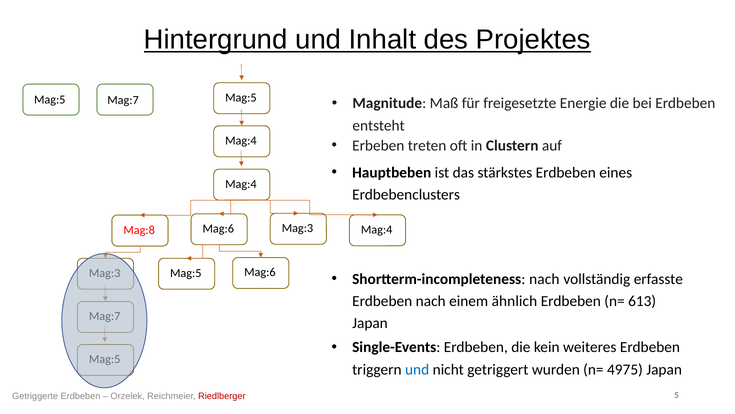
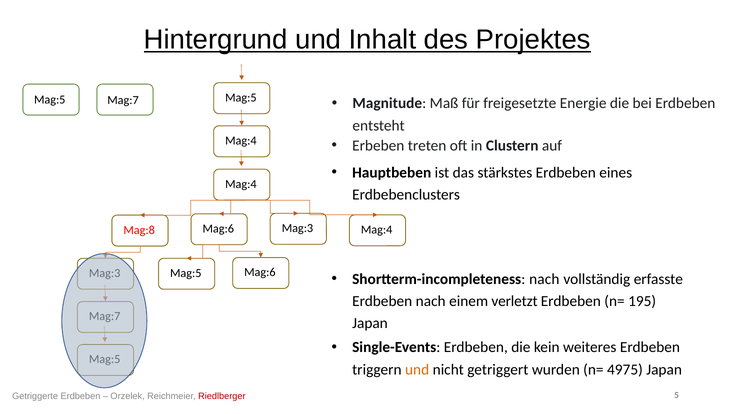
ähnlich: ähnlich -> verletzt (515, 301)
613: 613 -> 195 (642, 301)
und colour: blue -> orange (417, 369)
